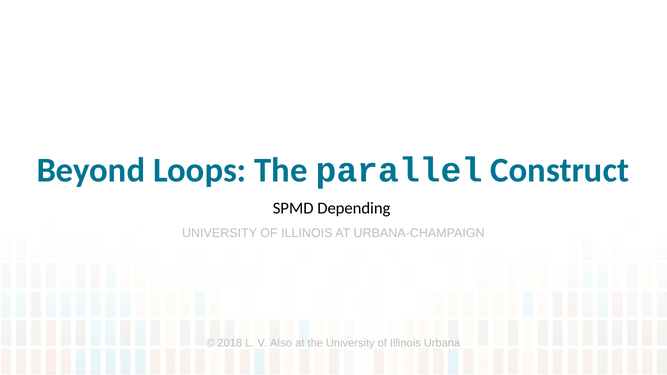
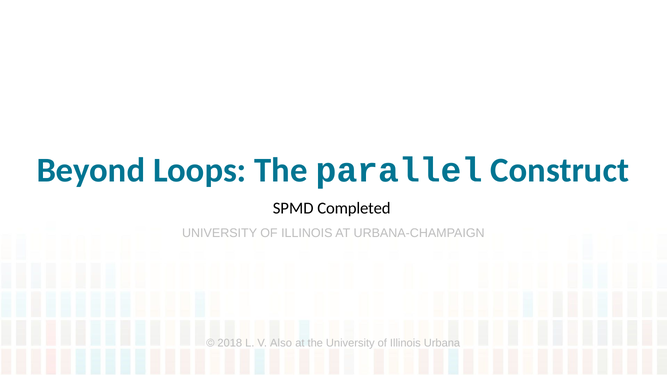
Depending: Depending -> Completed (354, 208)
